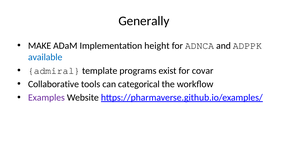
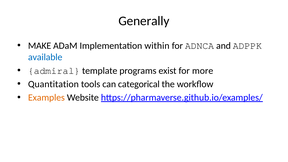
height: height -> within (157, 46)
covar: covar -> more (203, 71)
Collaborative: Collaborative -> Quantitation (53, 84)
Examples colour: purple -> orange (46, 98)
